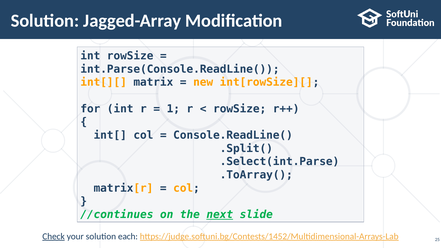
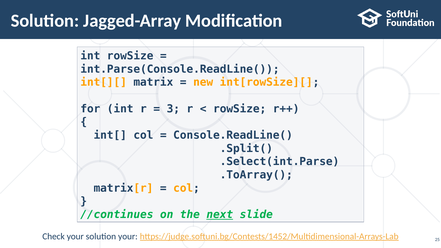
1: 1 -> 3 (173, 109)
Check underline: present -> none (54, 236)
solution each: each -> your (128, 236)
